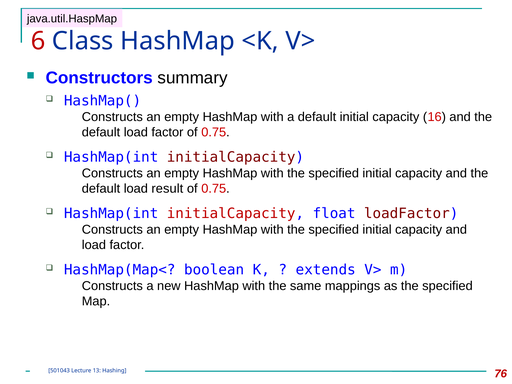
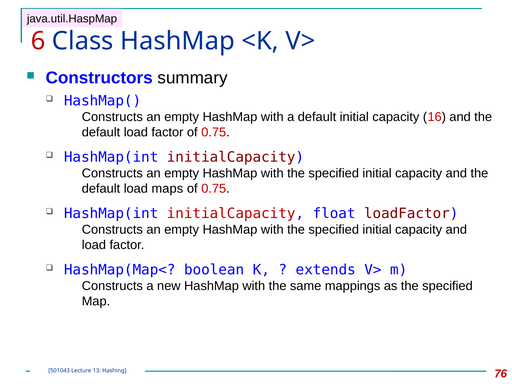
result: result -> maps (167, 189)
